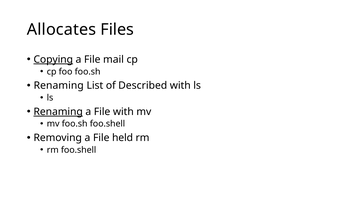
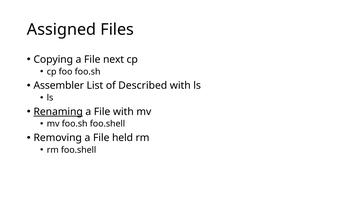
Allocates: Allocates -> Assigned (62, 30)
Copying underline: present -> none (53, 60)
mail: mail -> next (114, 60)
Renaming: Renaming -> Assembler (59, 86)
